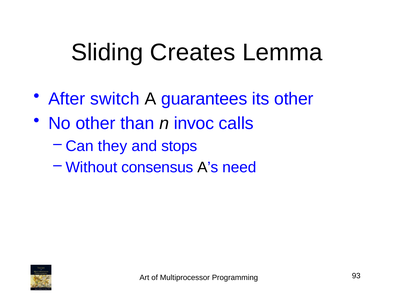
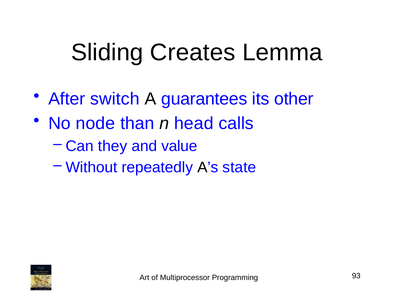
No other: other -> node (95, 124)
invoc: invoc -> head (194, 124)
stops: stops -> value (179, 146)
consensus: consensus -> repeatedly (157, 168)
need: need -> state (239, 168)
